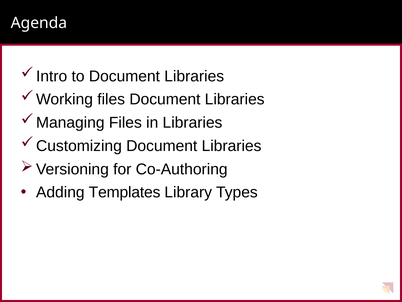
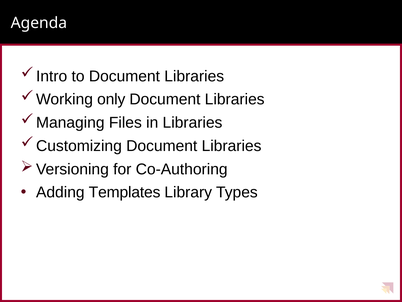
files: files -> only (111, 99)
